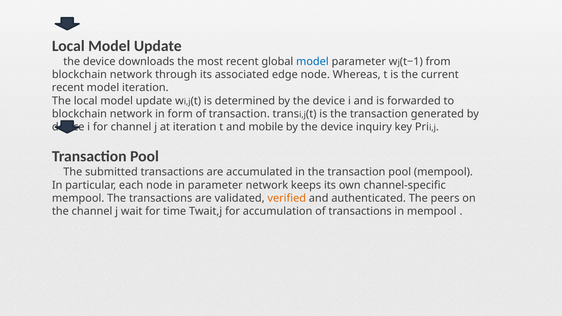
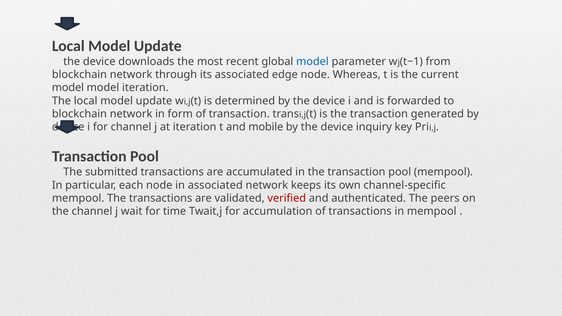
recent: recent -> model (68, 88)
in parameter: parameter -> associated (215, 185)
veriﬁed colour: orange -> red (287, 198)
